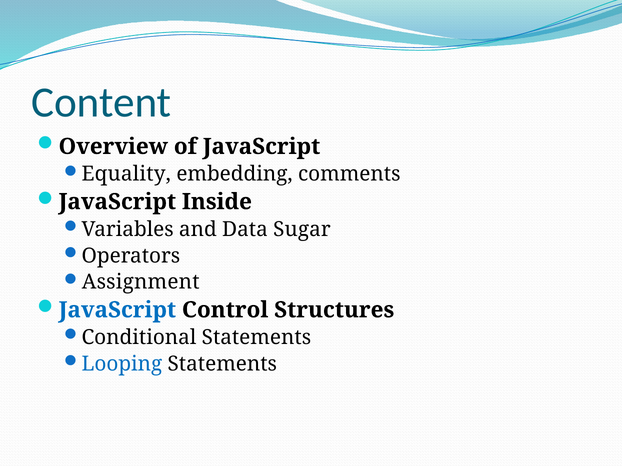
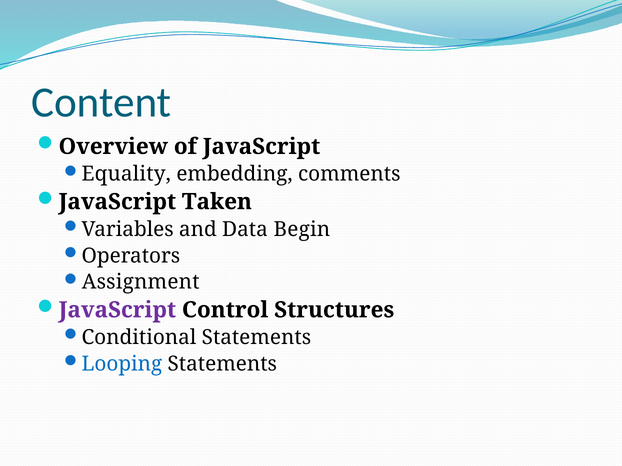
Inside: Inside -> Taken (217, 202)
Sugar: Sugar -> Begin (302, 229)
JavaScript colour: blue -> purple (117, 310)
